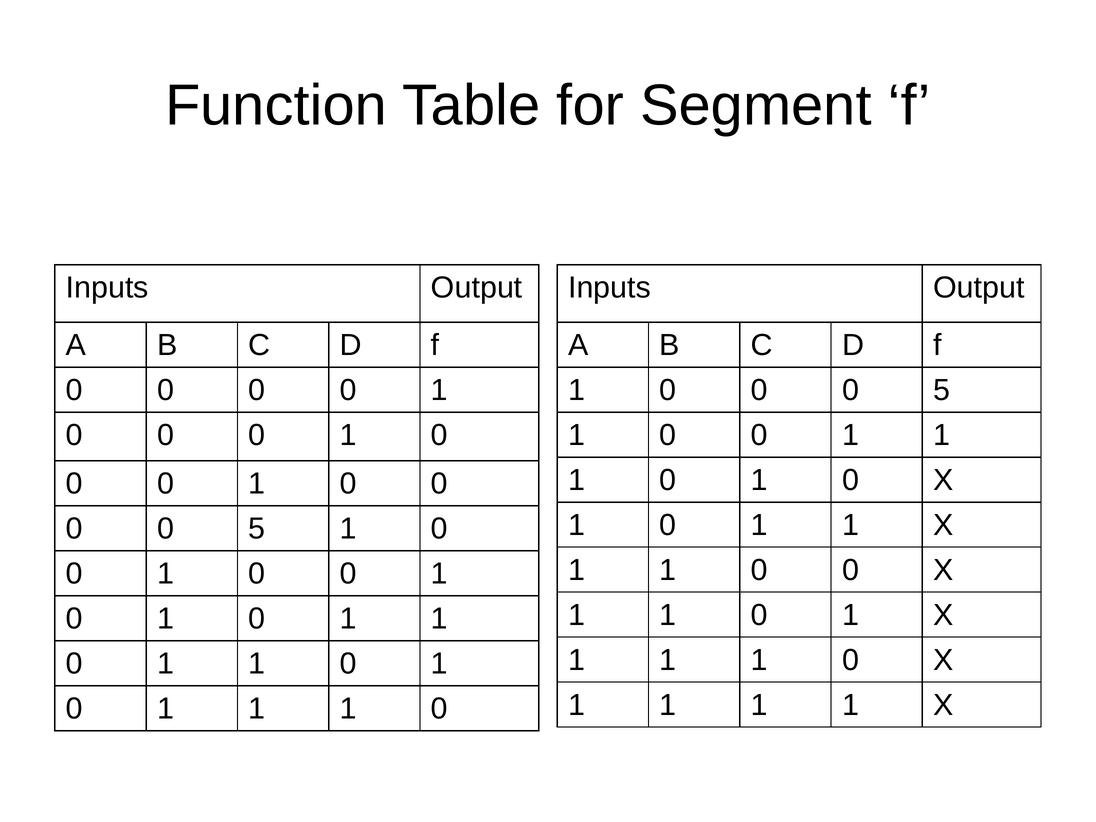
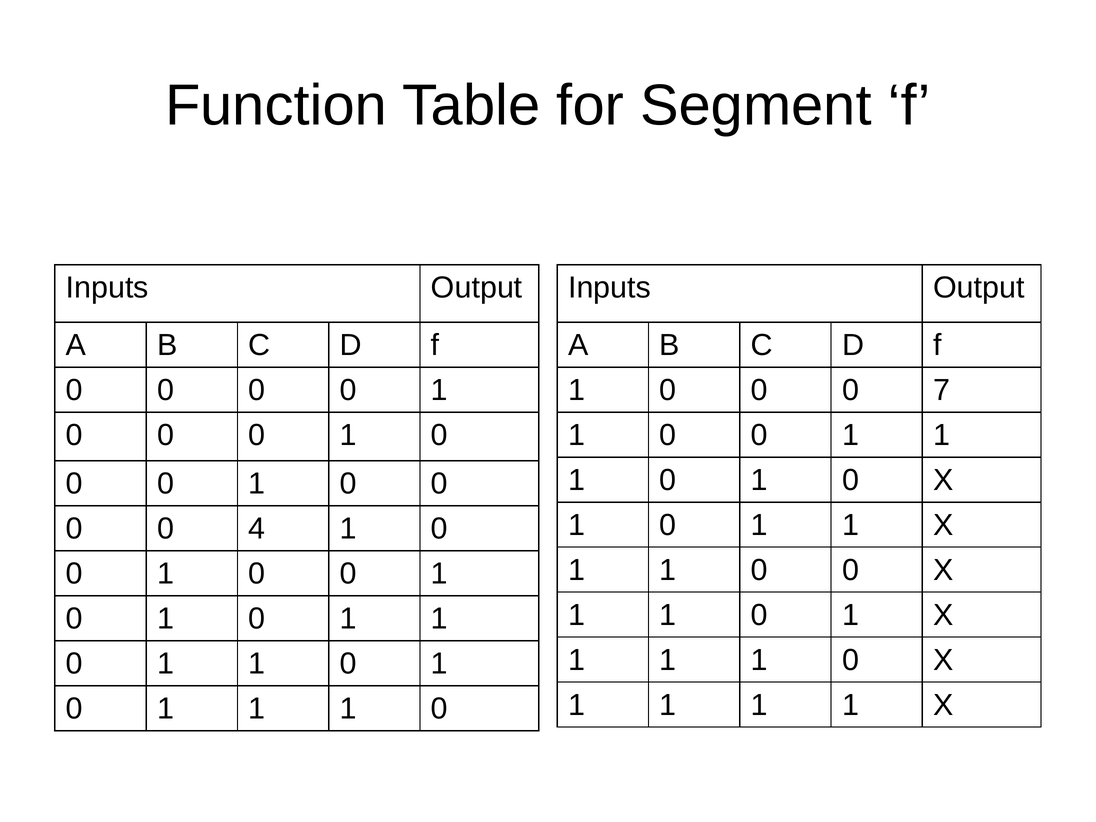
5: 5 -> 7 (942, 390)
5: 5 -> 4 (257, 529)
